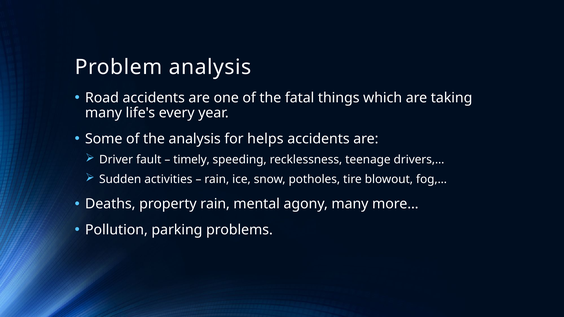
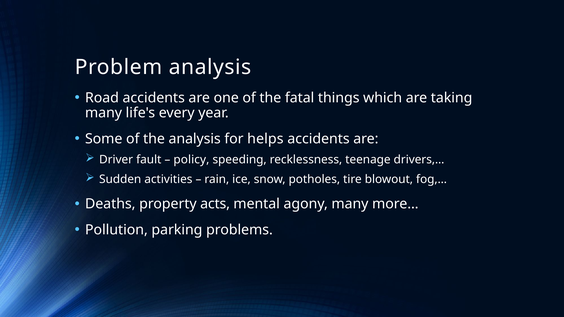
timely: timely -> policy (191, 160)
property rain: rain -> acts (215, 204)
